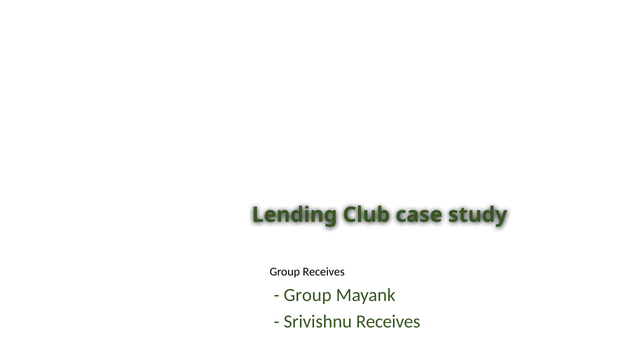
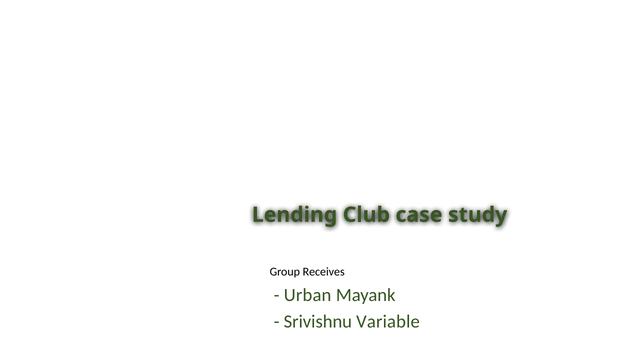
Group: Group -> Urban (308, 295)
Srivishnu Receives: Receives -> Variable (388, 322)
